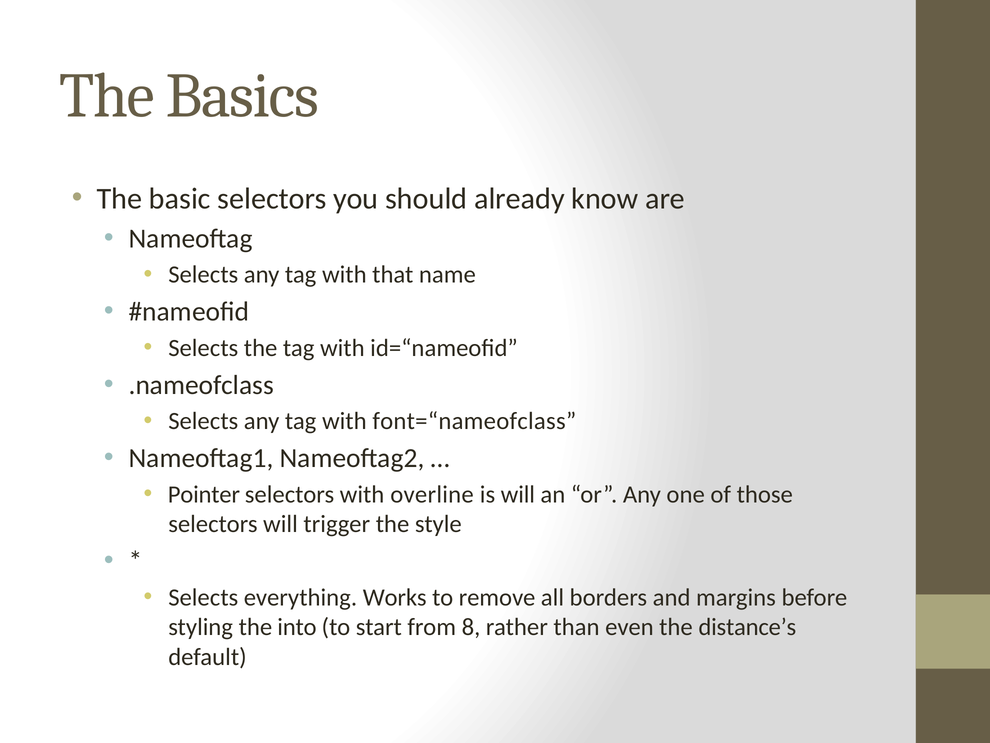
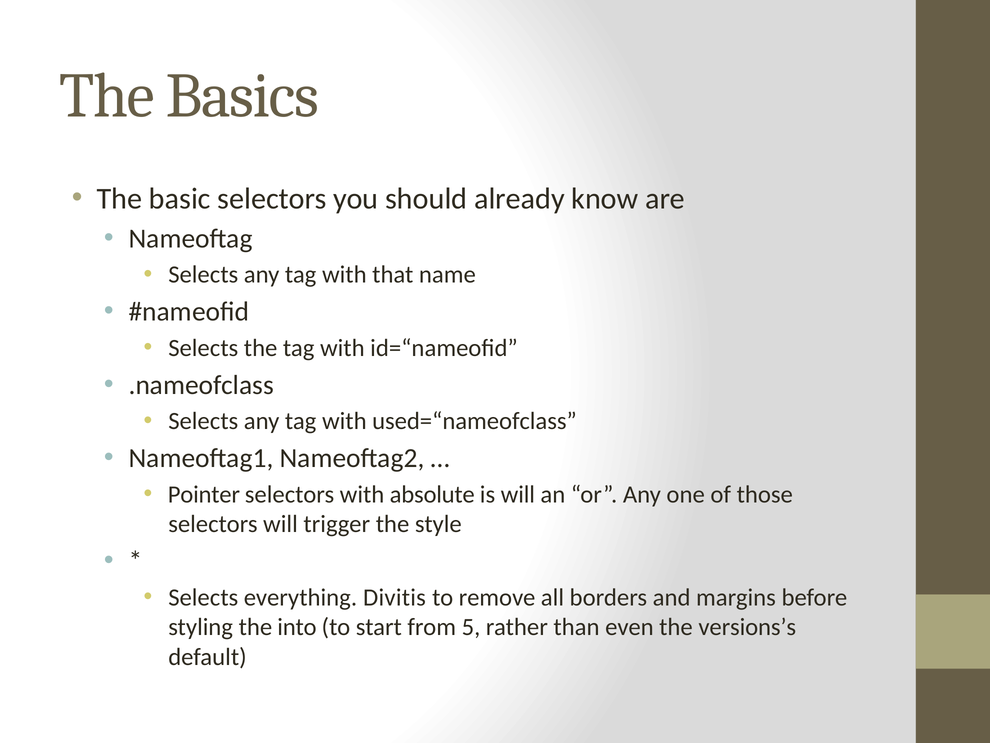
font=“nameofclass: font=“nameofclass -> used=“nameofclass (474, 421)
overline: overline -> absolute (432, 494)
Works: Works -> Divitis (395, 597)
8: 8 -> 5 (471, 627)
distance’s: distance’s -> versions’s (747, 627)
